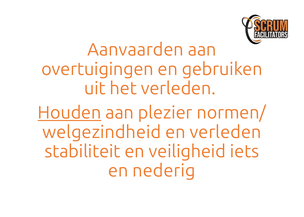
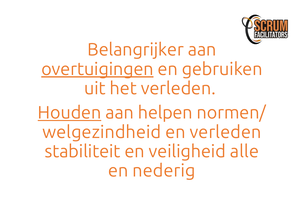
Aanvaarden: Aanvaarden -> Belangrijker (136, 50)
overtuigingen underline: none -> present (97, 69)
plezier: plezier -> helpen (165, 113)
iets: iets -> alle (244, 151)
